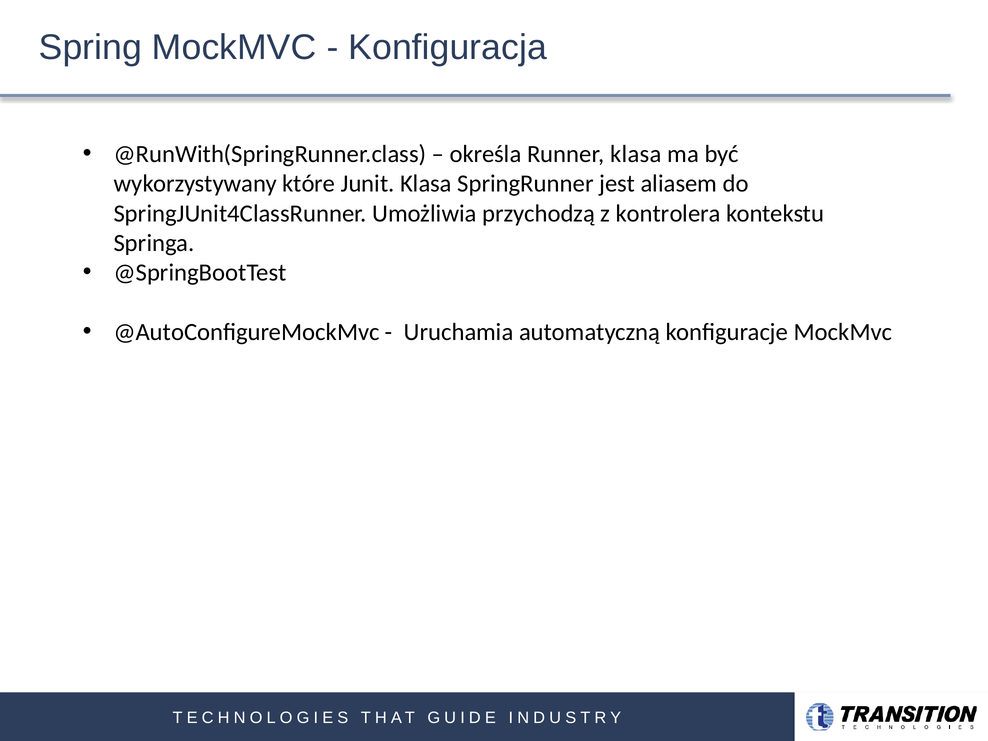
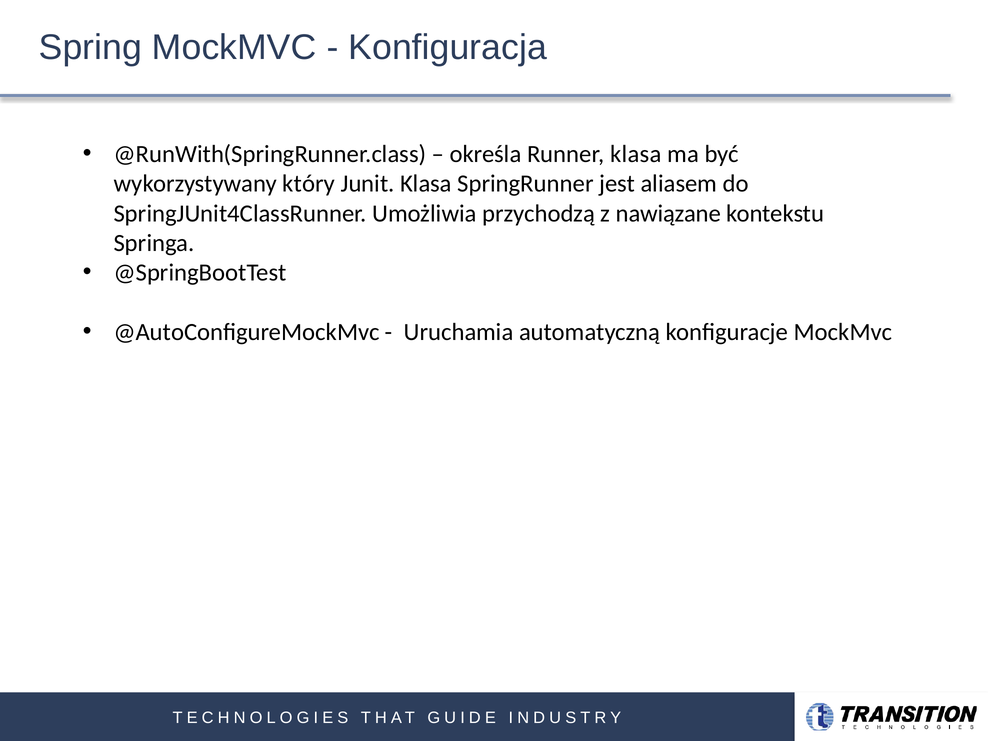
które: które -> który (309, 184)
kontrolera: kontrolera -> nawiązane (668, 213)
